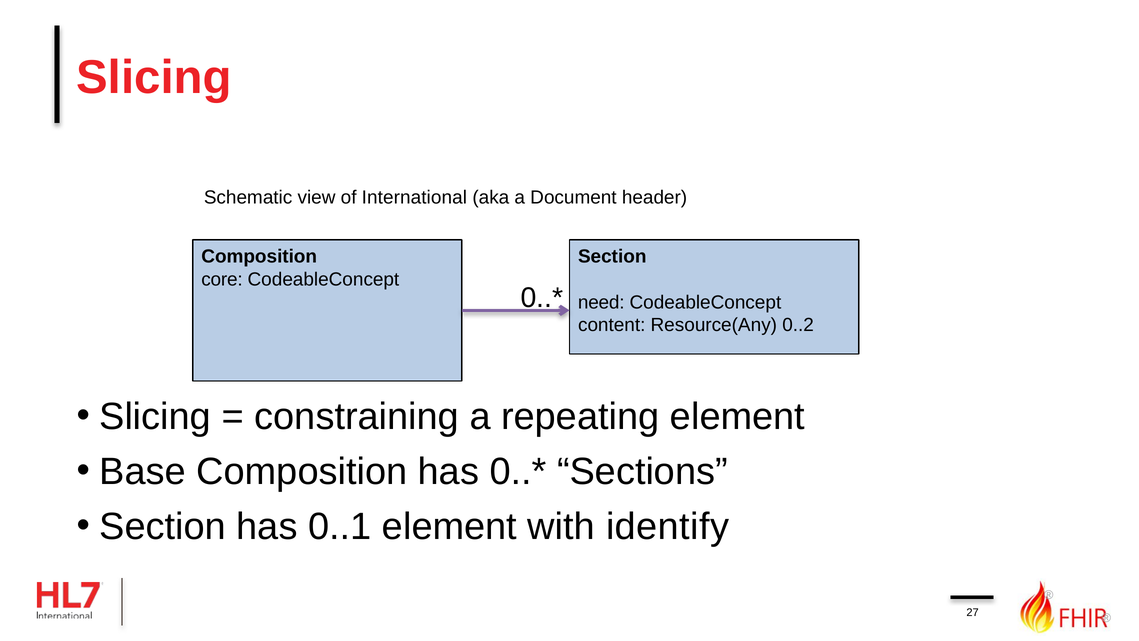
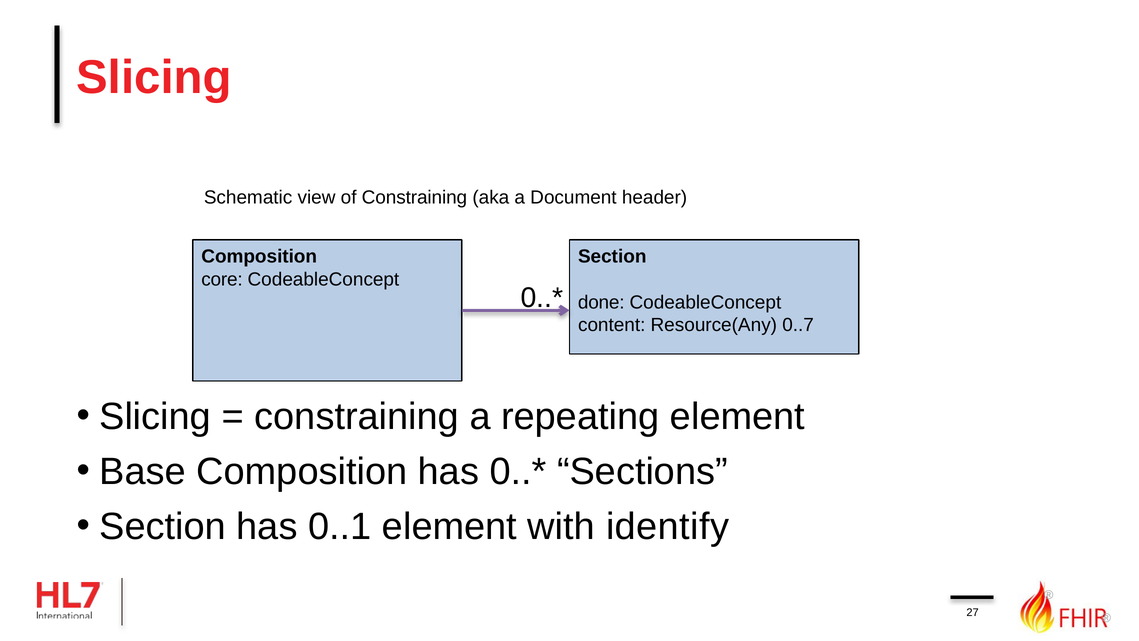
of International: International -> Constraining (414, 197)
need: need -> done (601, 302)
0..2: 0..2 -> 0..7 (798, 325)
